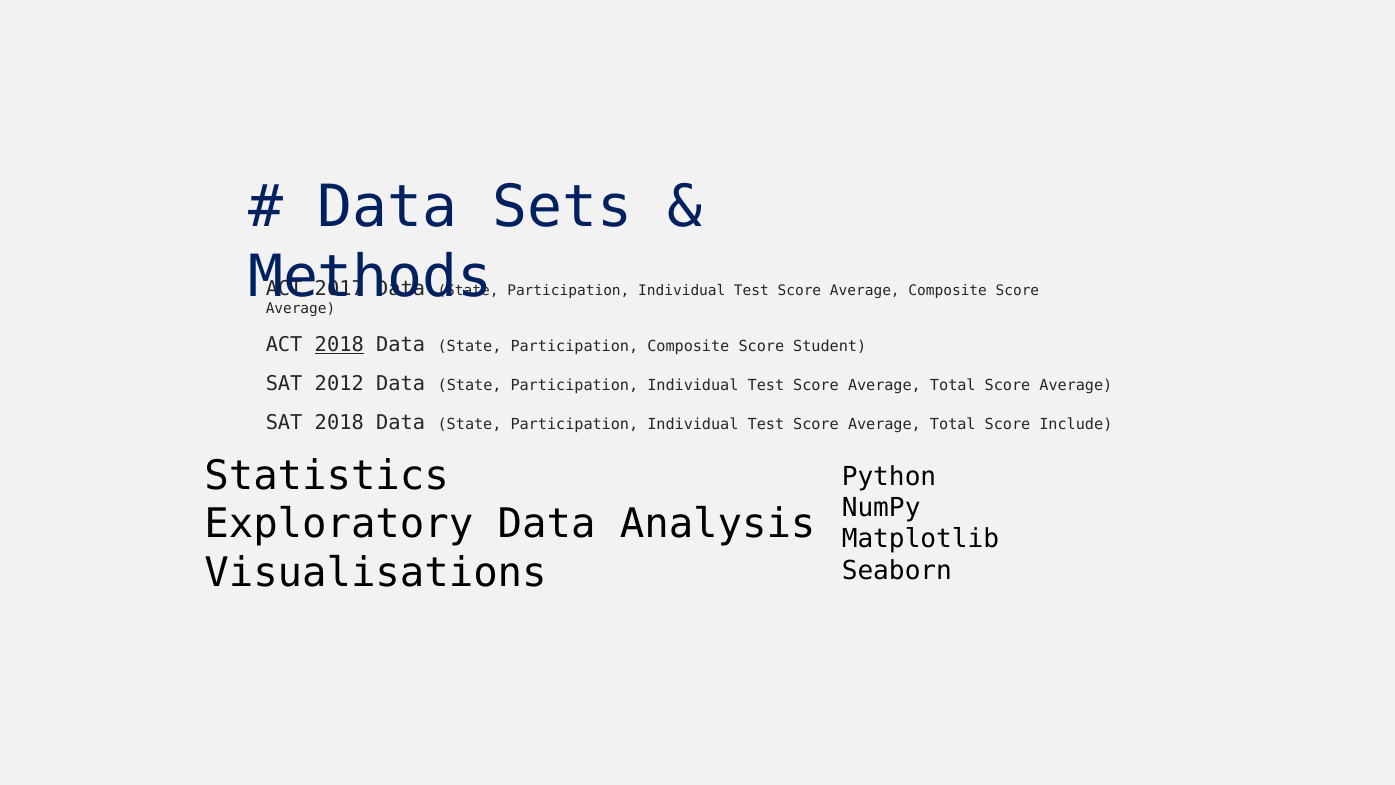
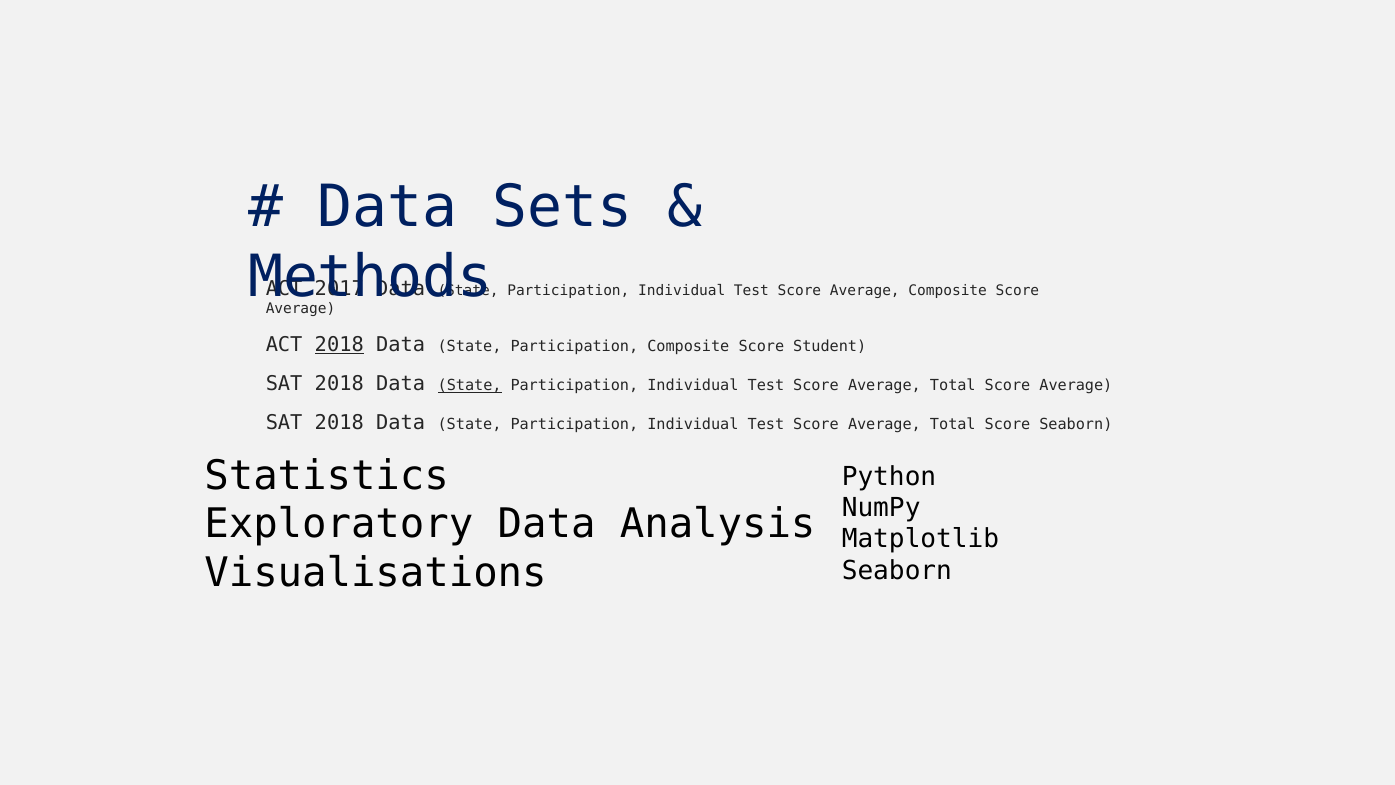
2012: 2012 -> 2018 (339, 384)
State underline: none -> present (470, 385)
Score Include: Include -> Seaborn (1076, 424)
